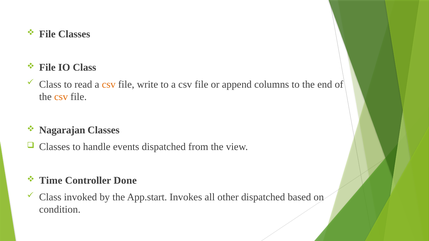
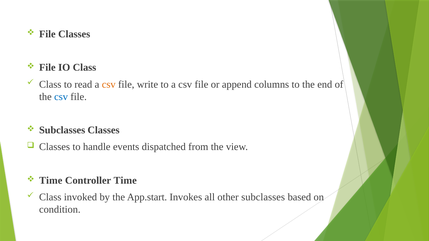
csv colour: orange -> blue (61, 97)
Nagarajan: Nagarajan -> Subclasses (62, 130)
Controller Done: Done -> Time (125, 181)
other dispatched: dispatched -> subclasses (263, 198)
